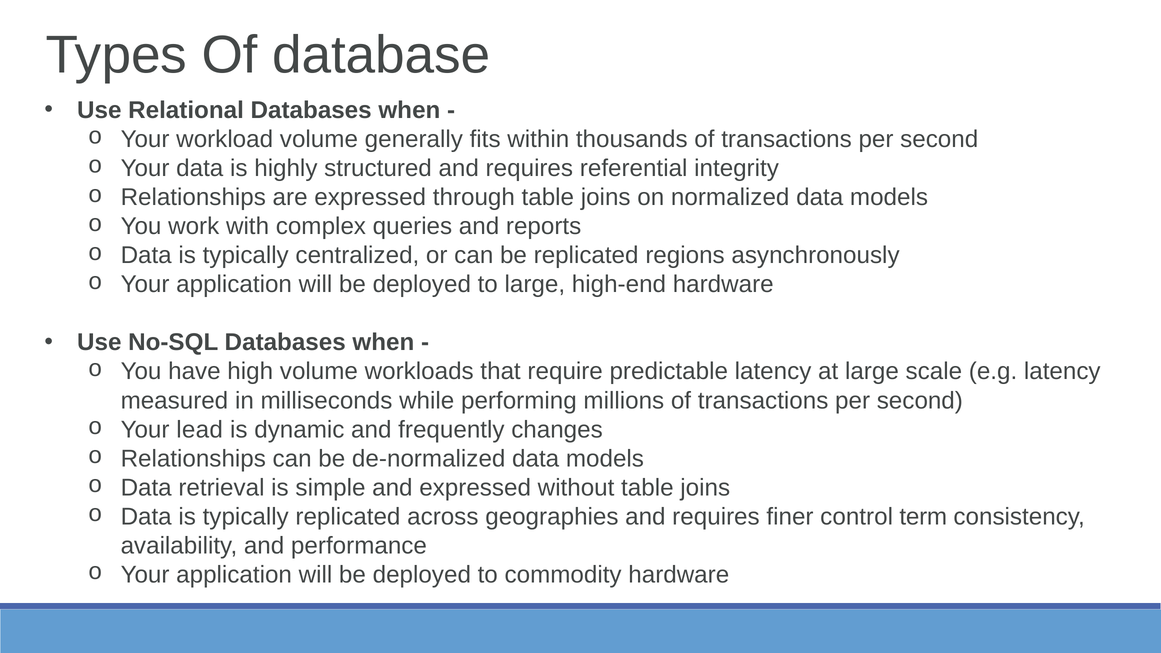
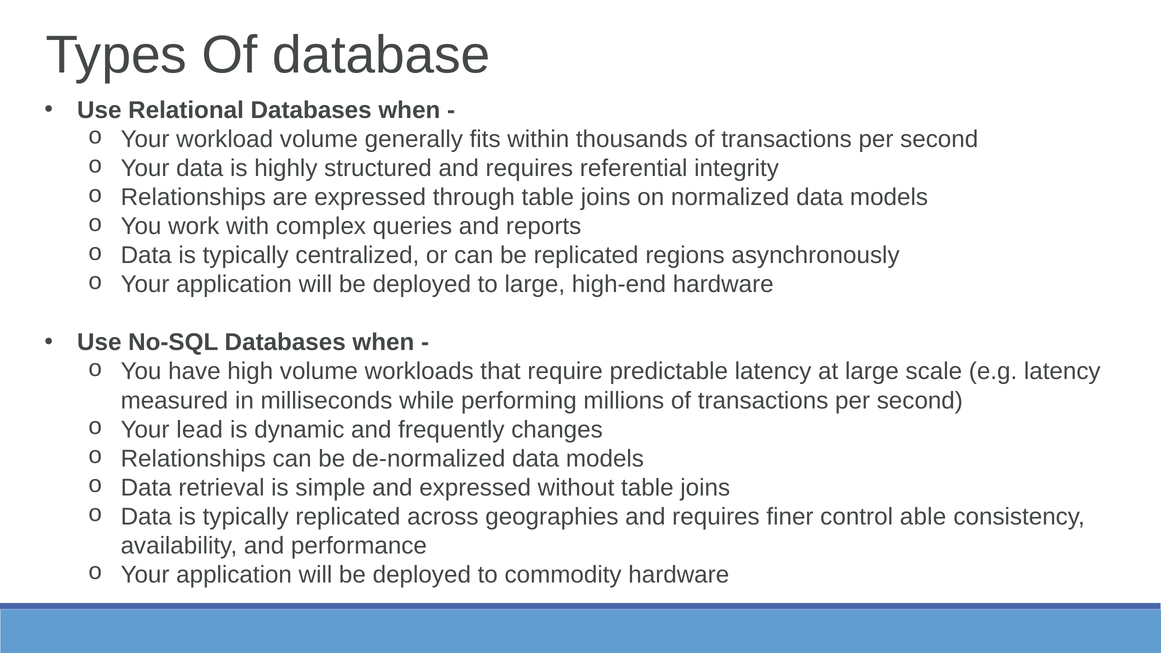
term: term -> able (923, 517)
